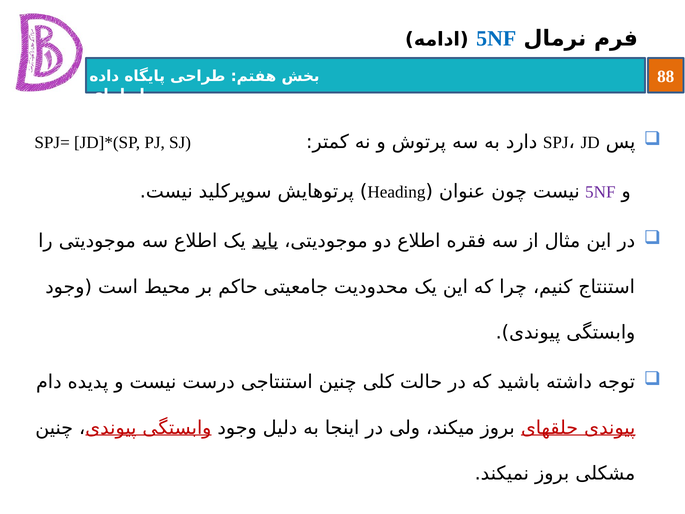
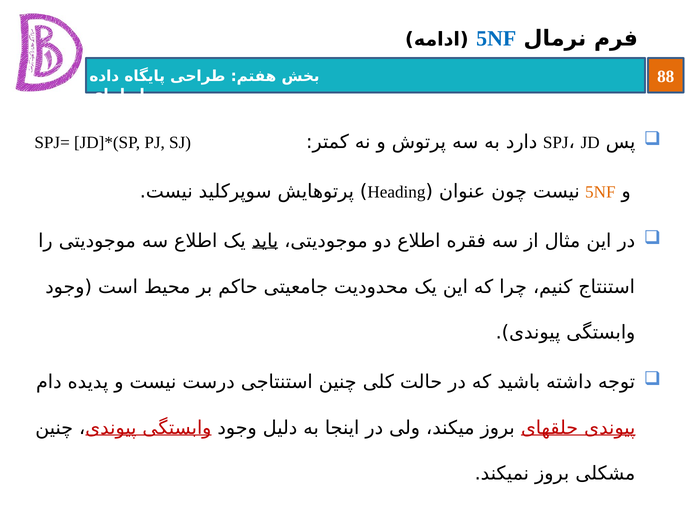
5NF colour: purple -> orange (600, 192)
